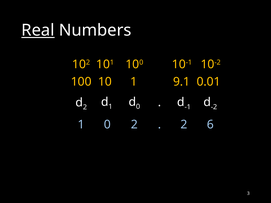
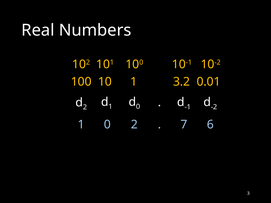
Real underline: present -> none (38, 30)
9.1: 9.1 -> 3.2 (182, 82)
2 2: 2 -> 7 (184, 125)
